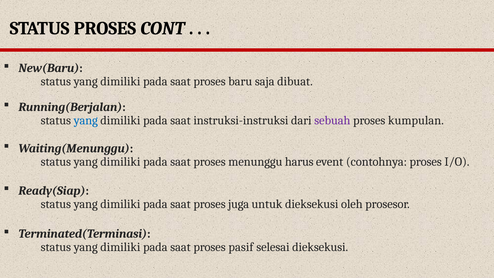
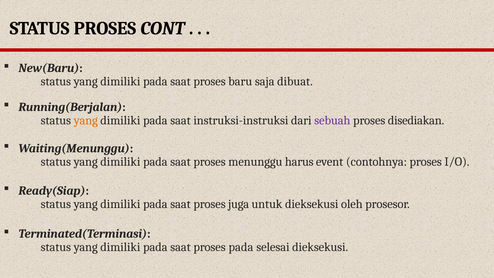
yang colour: blue -> orange (86, 120)
kumpulan: kumpulan -> disediakan (416, 120)
proses pasif: pasif -> pada (241, 247)
